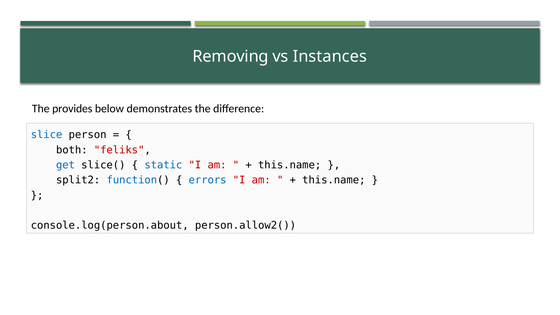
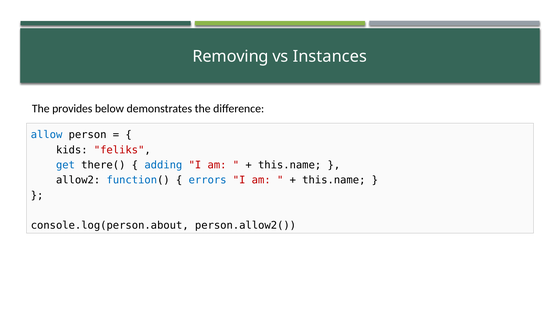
slice: slice -> allow (47, 135)
both: both -> kids (72, 150)
slice(: slice( -> there( (103, 165)
static: static -> adding (163, 165)
split2: split2 -> allow2 (78, 180)
